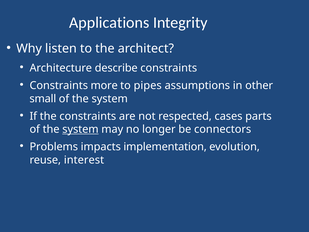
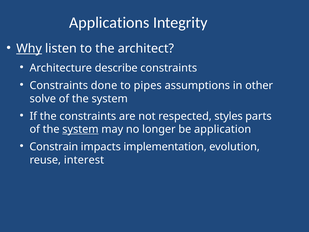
Why underline: none -> present (29, 49)
more: more -> done (104, 85)
small: small -> solve (43, 99)
cases: cases -> styles (229, 116)
connectors: connectors -> application (223, 129)
Problems: Problems -> Constrain (54, 147)
